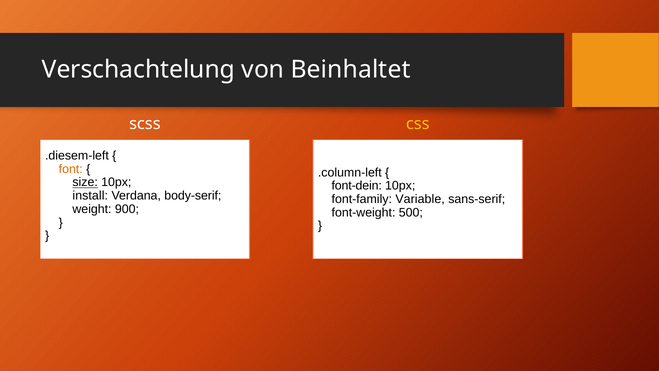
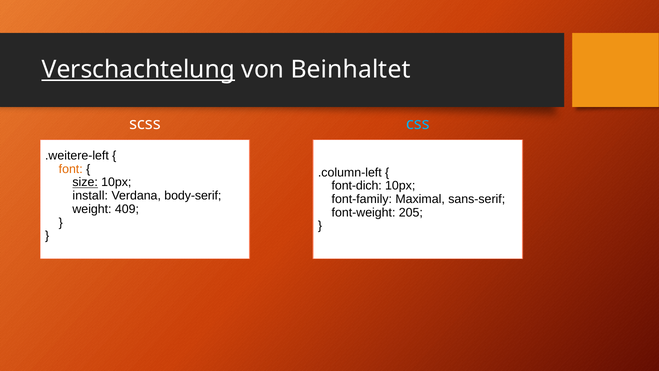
Verschachtelung underline: none -> present (138, 70)
css colour: yellow -> light blue (418, 124)
.diesem-left: .diesem-left -> .weitere-left (77, 156)
font-dein: font-dein -> font-dich (357, 186)
Variable: Variable -> Maximal (420, 199)
900: 900 -> 409 (127, 209)
500: 500 -> 205 (411, 212)
